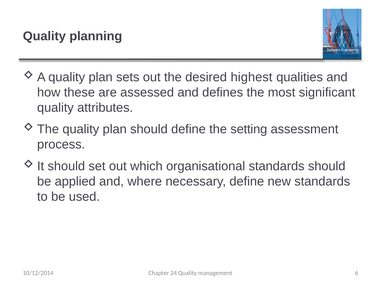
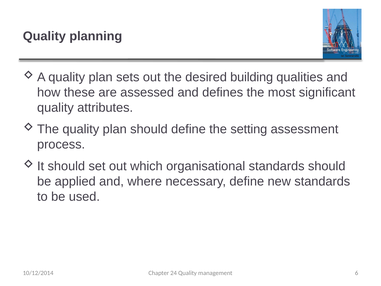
highest: highest -> building (252, 77)
